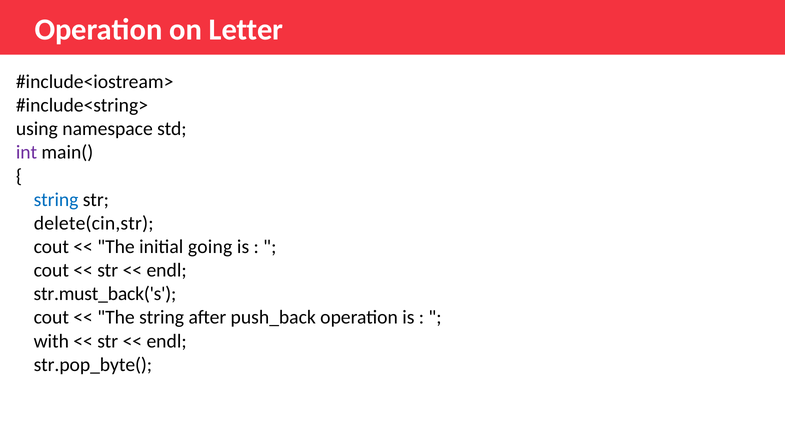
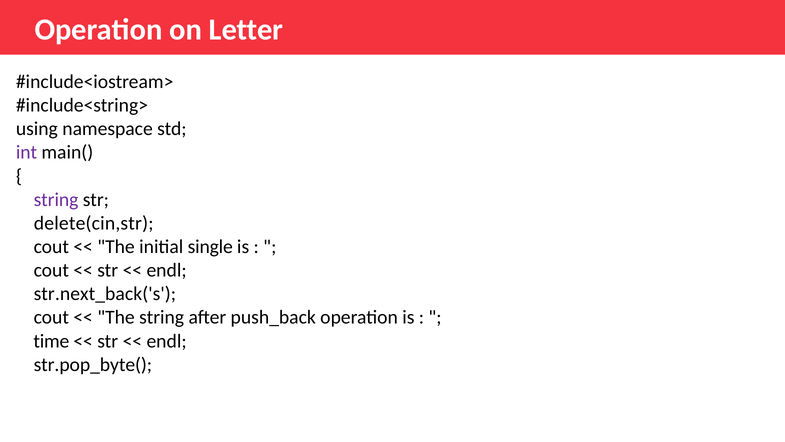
string colour: blue -> purple (56, 199)
going: going -> single (210, 247)
str.must_back('s: str.must_back('s -> str.next_back('s (105, 294)
with: with -> time (51, 341)
